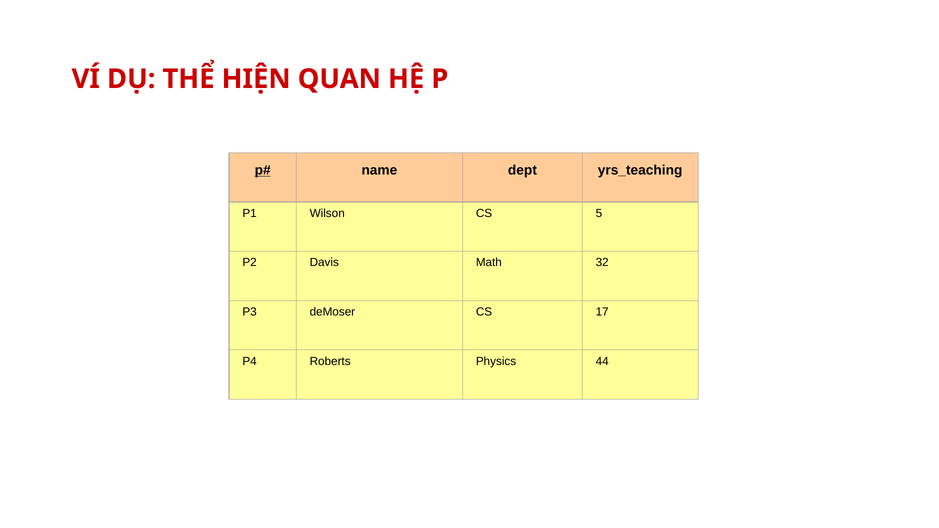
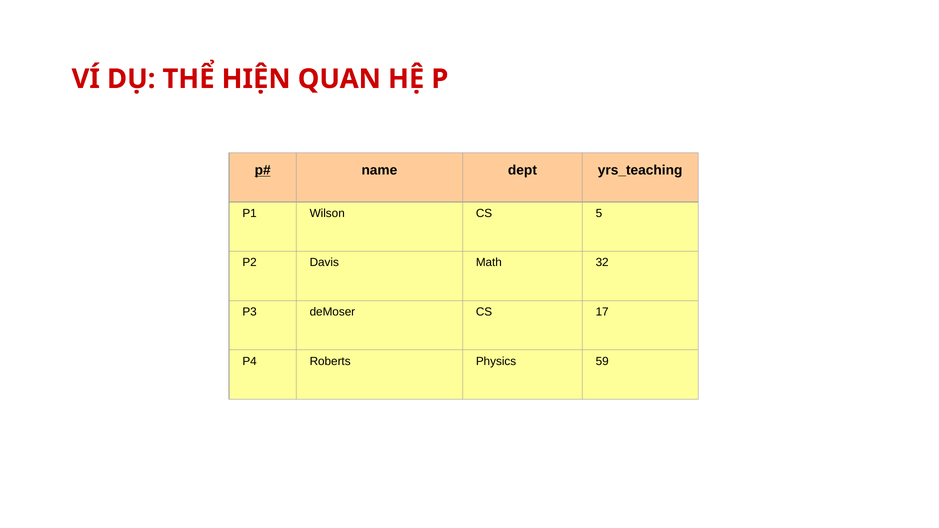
44: 44 -> 59 (602, 361)
